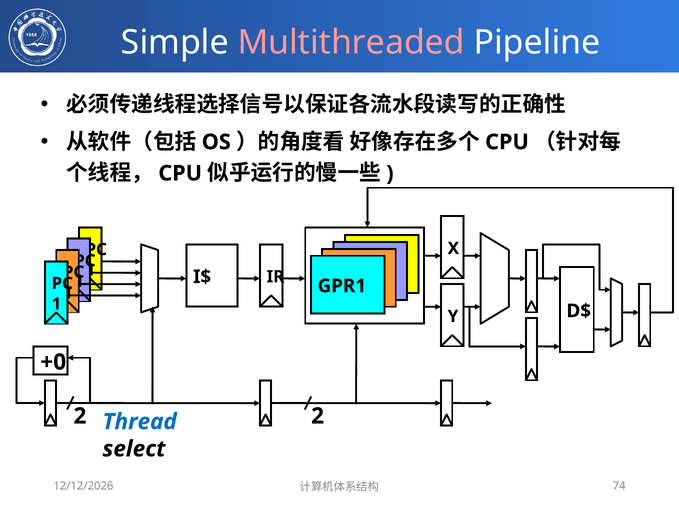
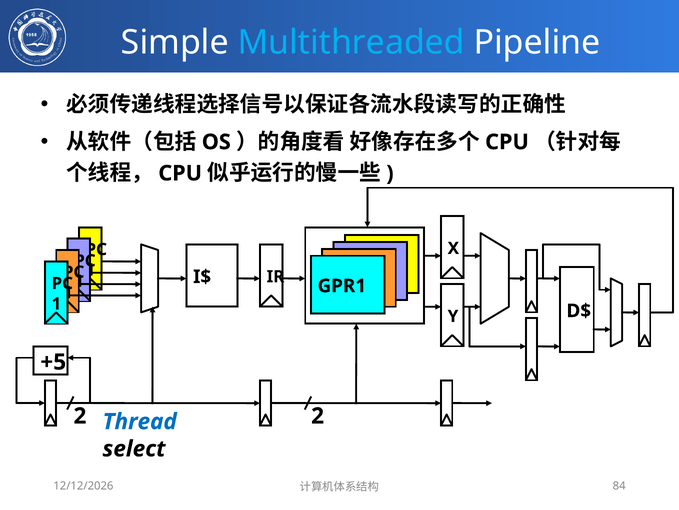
Multithreaded colour: pink -> light blue (351, 42)
+0: +0 -> +5 (53, 362)
74: 74 -> 84 (619, 485)
